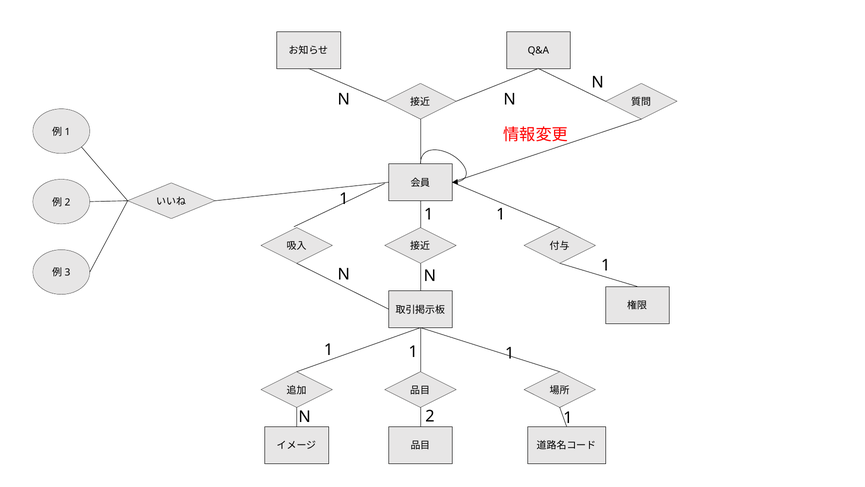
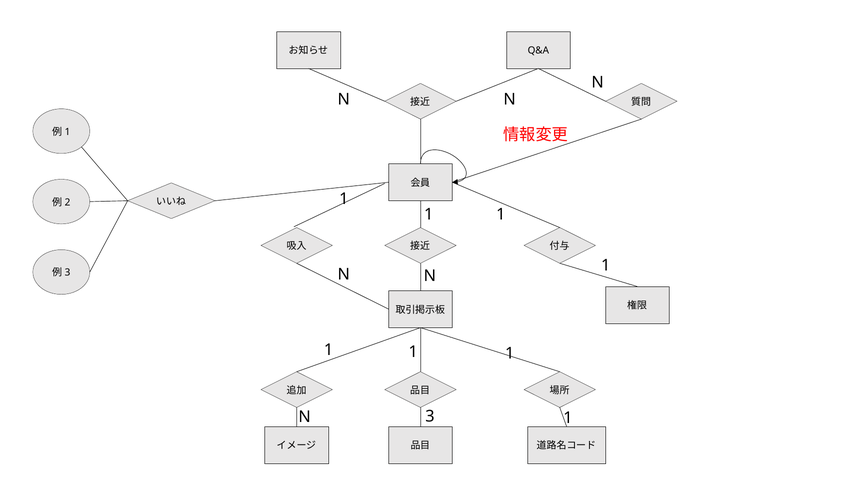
2: 2 -> 3 (430, 416)
